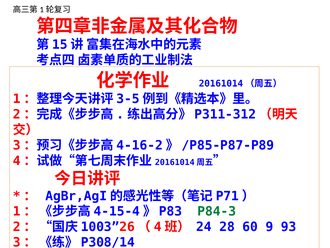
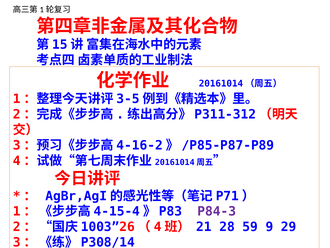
P84-3 colour: green -> purple (217, 211)
24: 24 -> 21 (204, 226)
60: 60 -> 59 (250, 226)
93: 93 -> 29 (289, 226)
